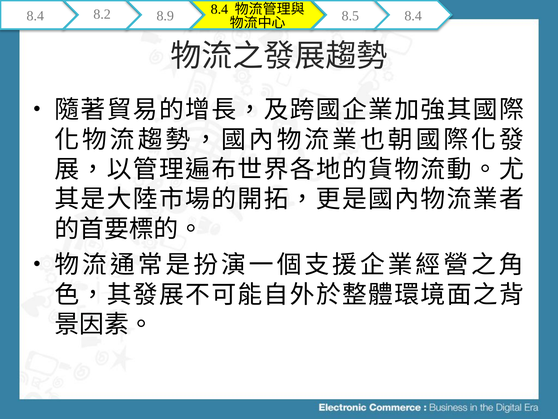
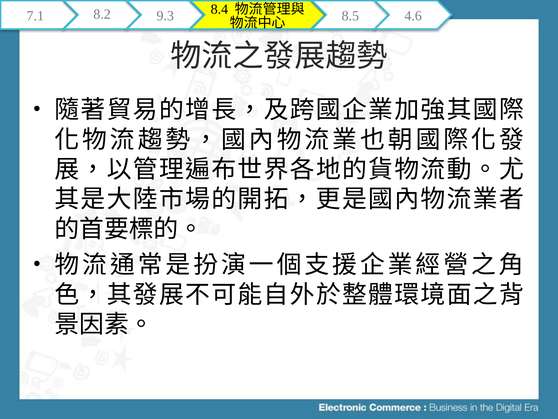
8.4: 8.4 -> 7.1 (35, 16)
8.9: 8.9 -> 9.3 (165, 16)
8.5 8.4: 8.4 -> 4.6 (413, 16)
